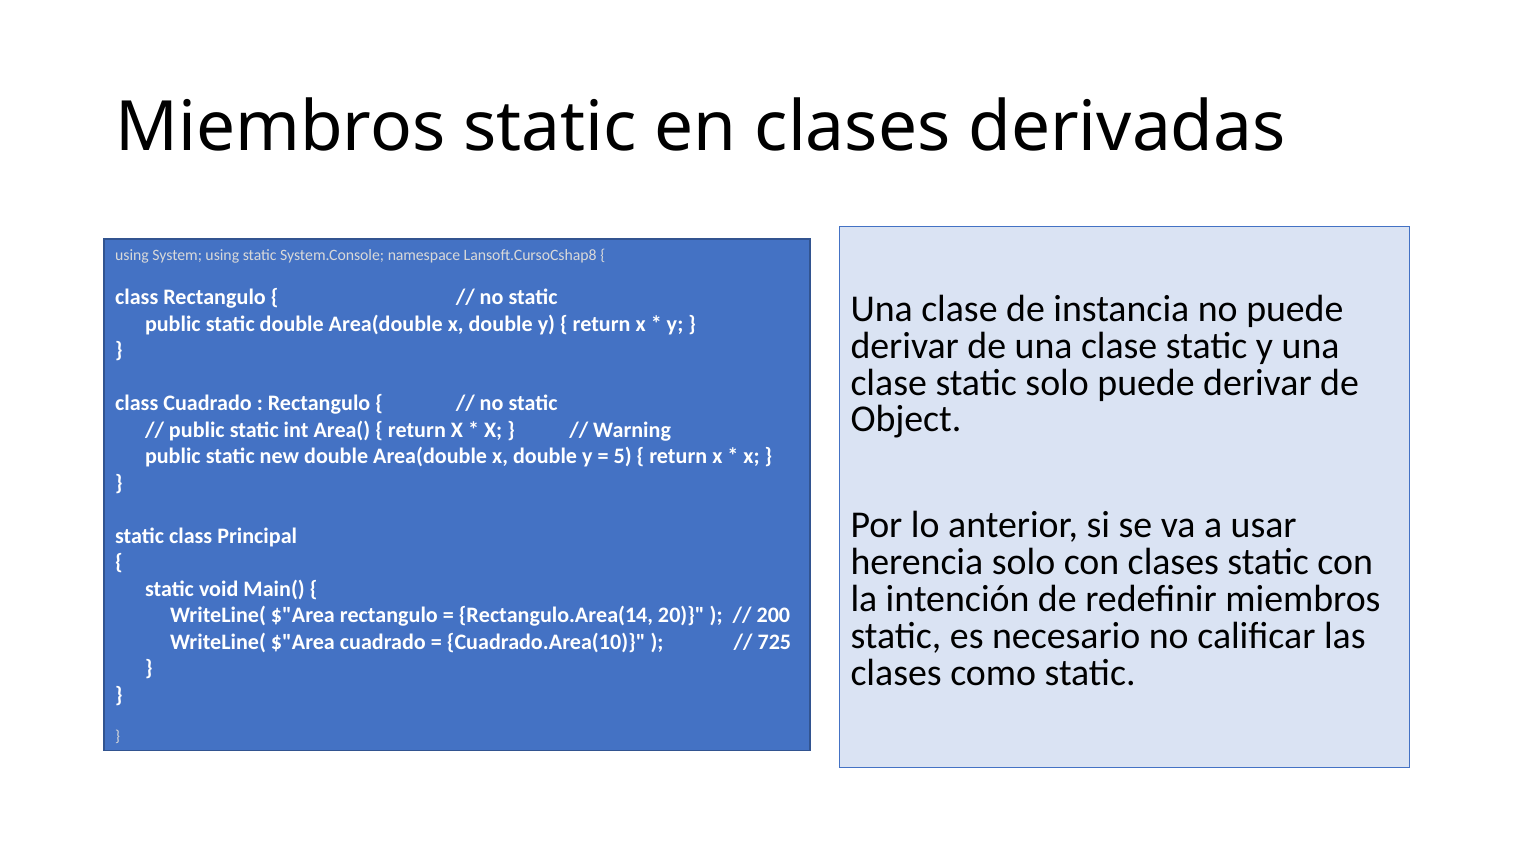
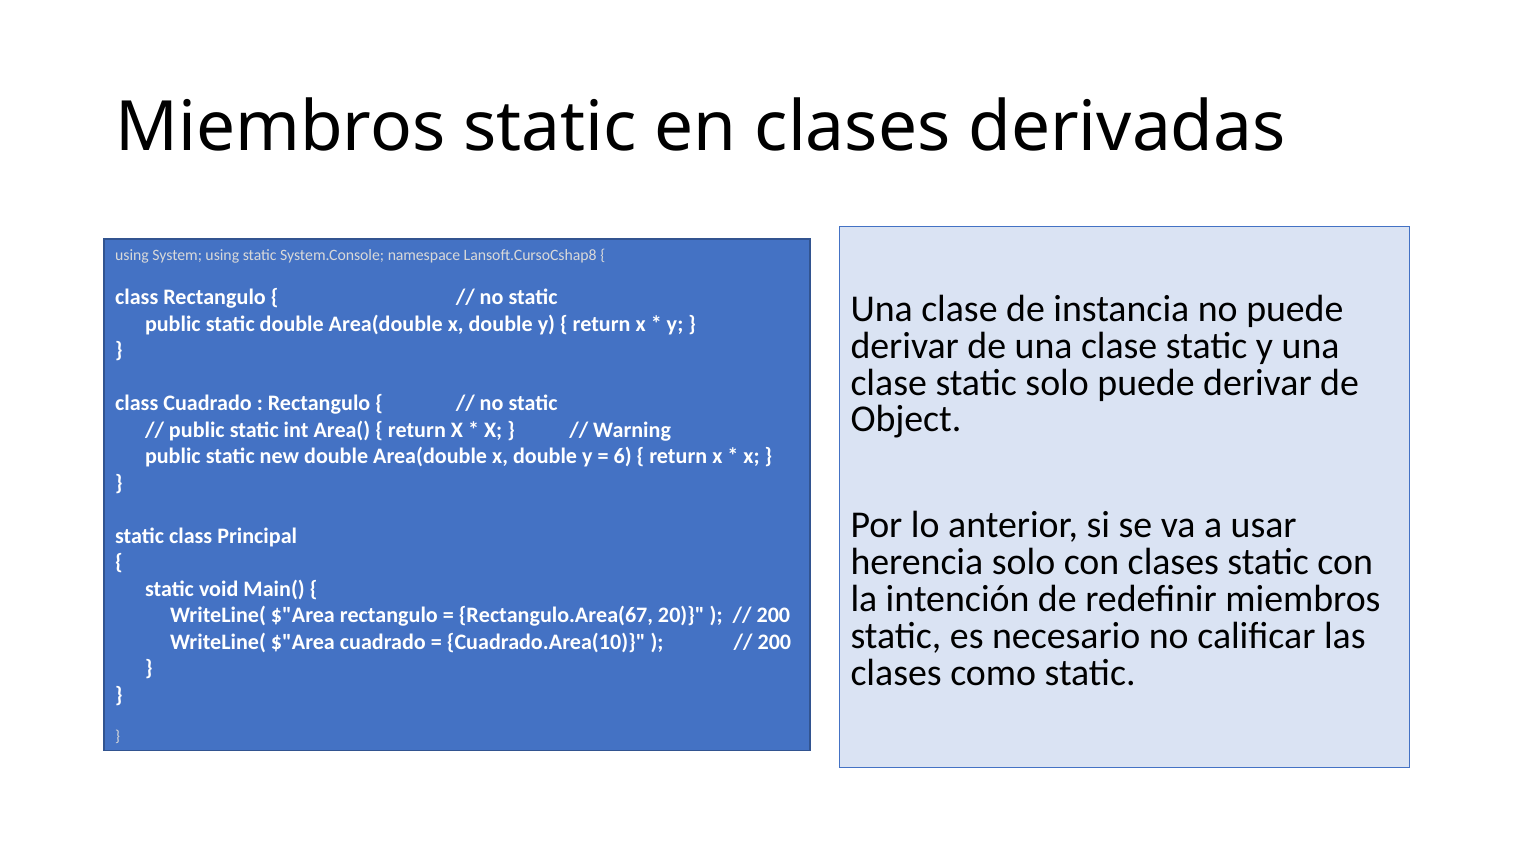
5: 5 -> 6 (623, 456)
Rectangulo.Area(14: Rectangulo.Area(14 -> Rectangulo.Area(67 (556, 615)
725: 725 -> 200 (774, 642)
